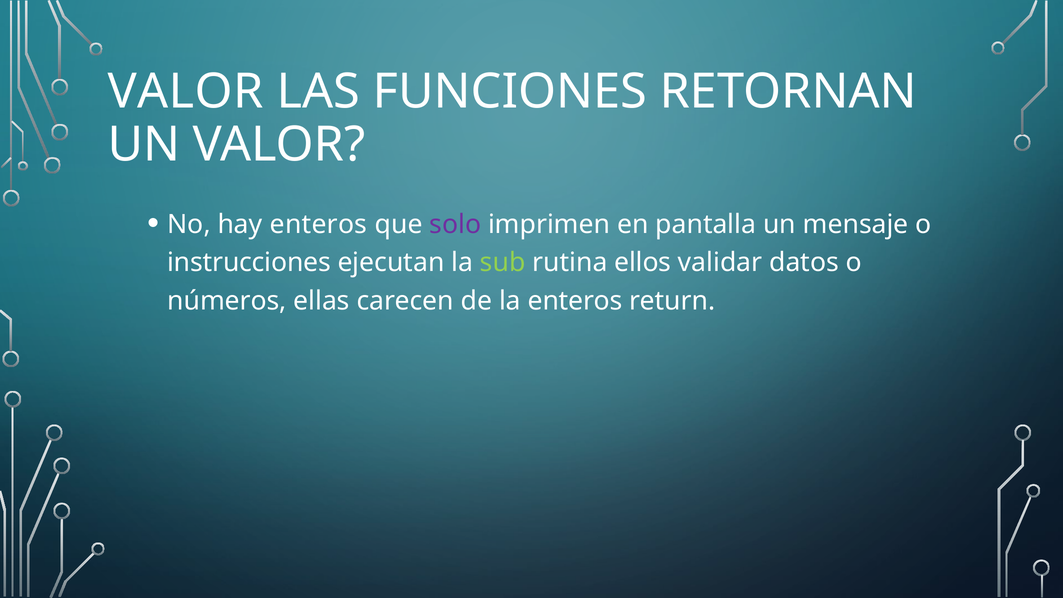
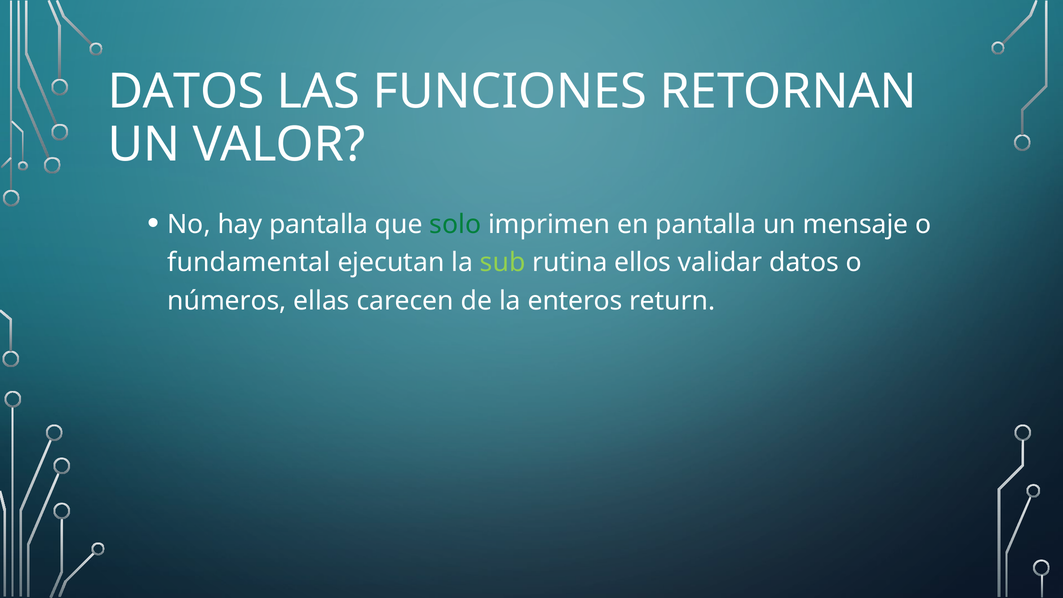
VALOR: VALOR -> DATOS (186, 92)
hay enteros: enteros -> pantalla (319, 224)
solo colour: purple -> green (455, 224)
instrucciones: instrucciones -> fundamental (249, 263)
